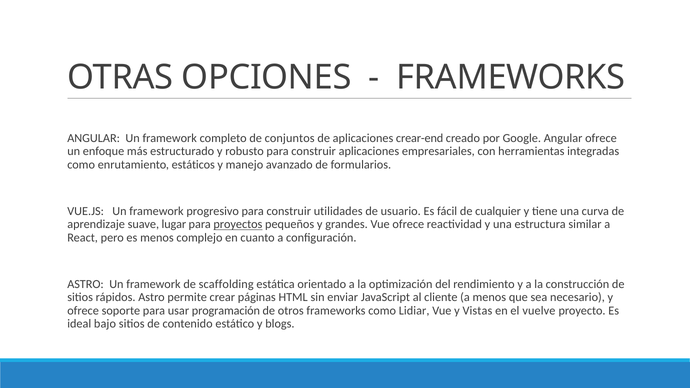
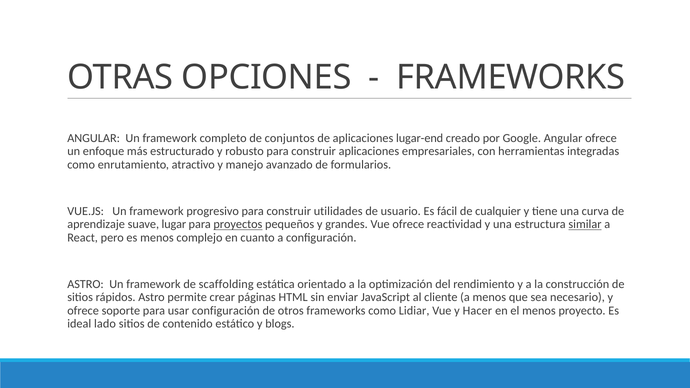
crear-end: crear-end -> lugar-end (420, 138)
estáticos: estáticos -> atractivo (193, 165)
similar underline: none -> present (585, 224)
usar programación: programación -> configuración (226, 311)
Vistas: Vistas -> Hacer (477, 311)
el vuelve: vuelve -> menos (539, 311)
bajo: bajo -> lado (105, 324)
